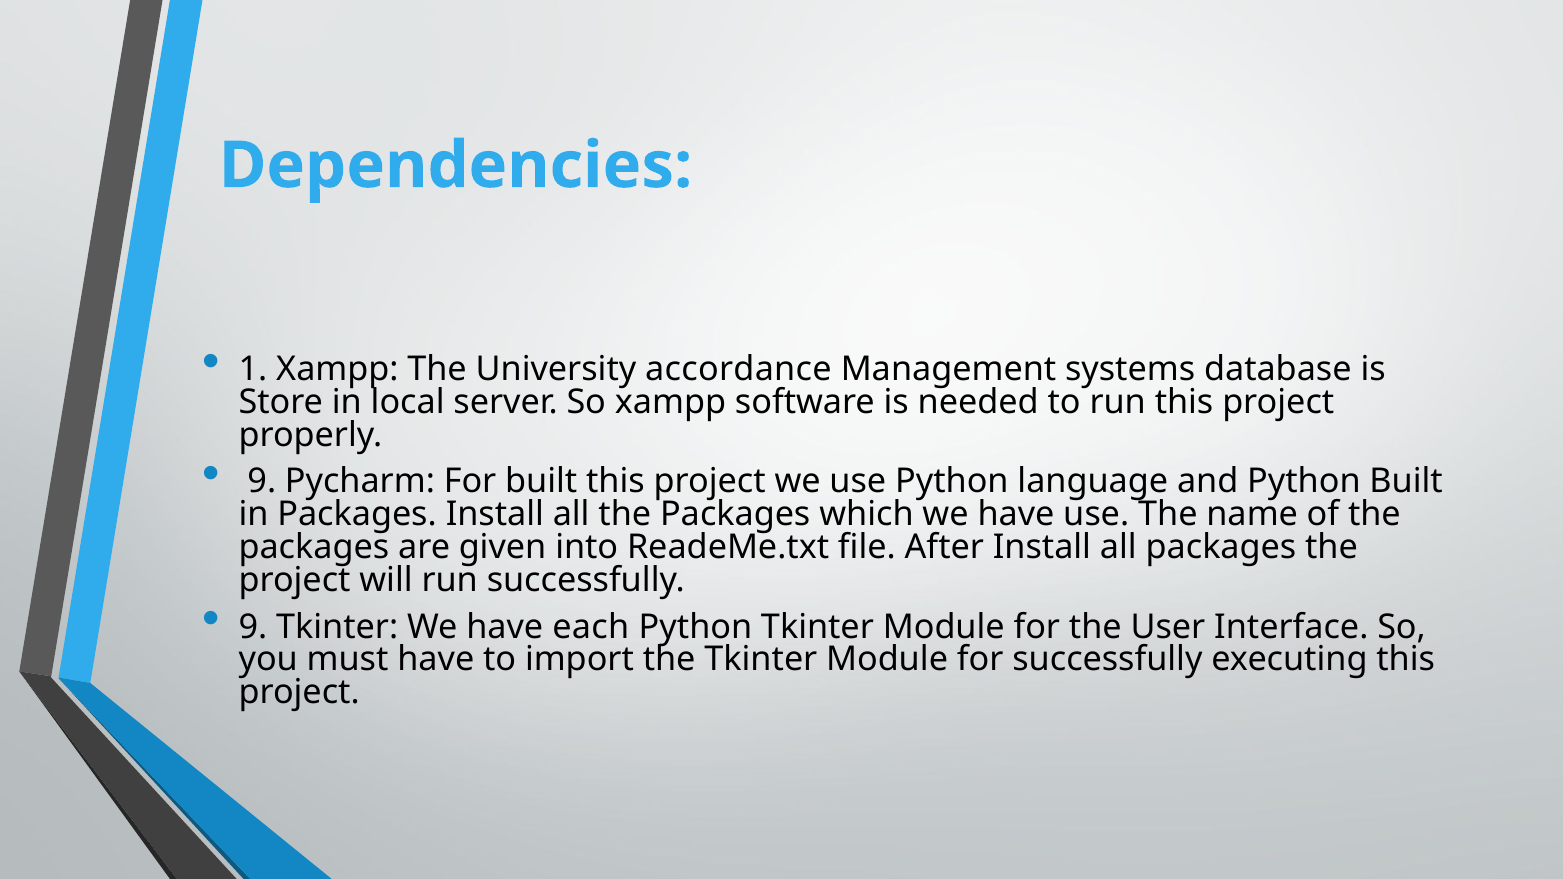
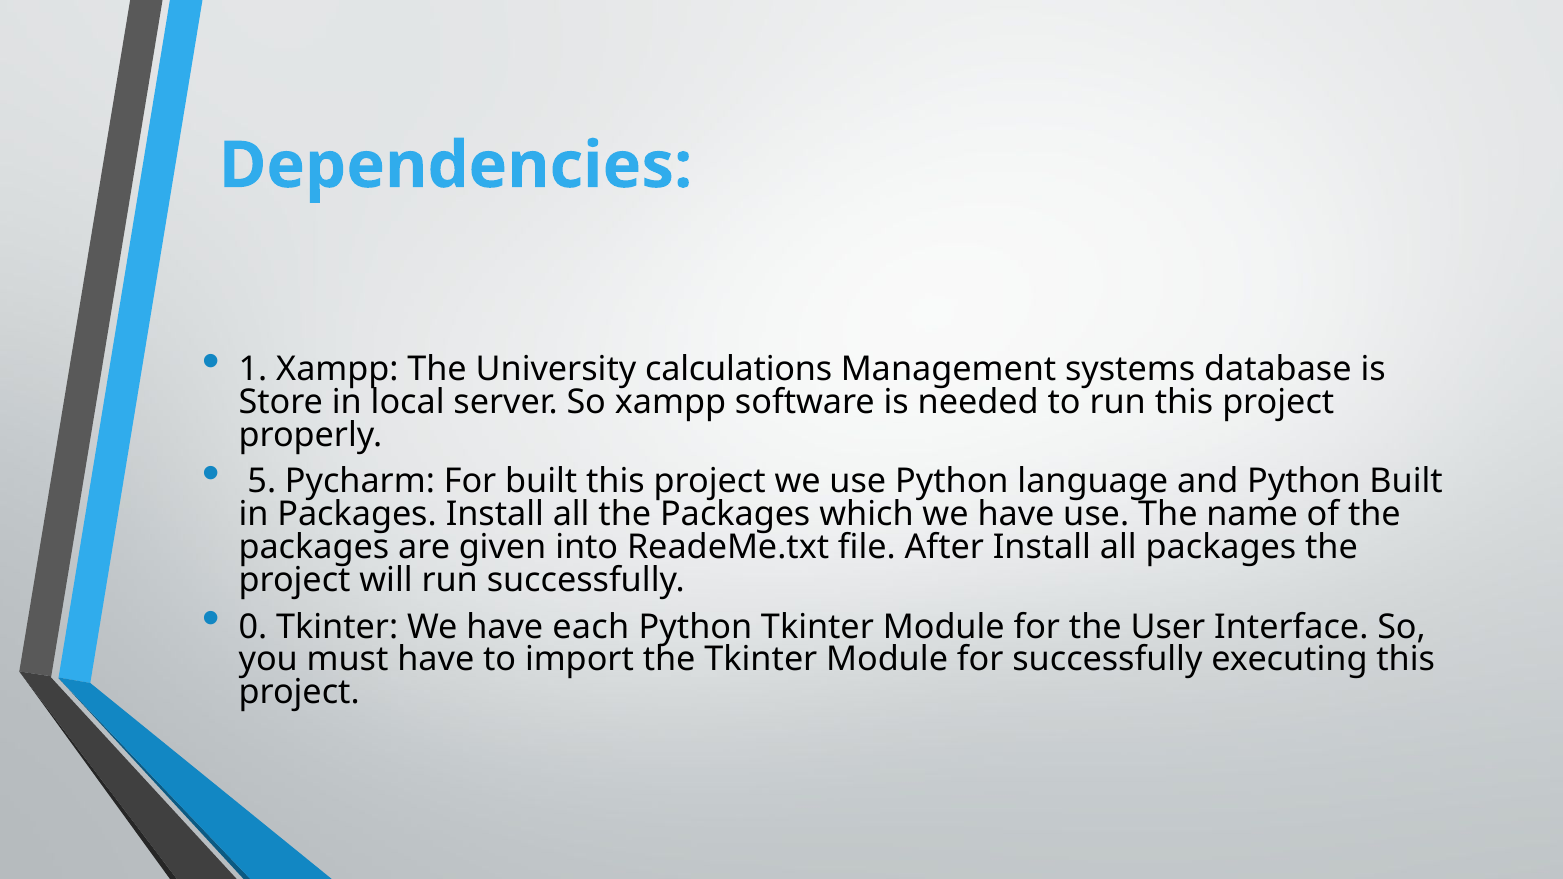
accordance: accordance -> calculations (739, 369)
9: 9 -> 5 (262, 482)
9: 9 -> 0 (253, 627)
